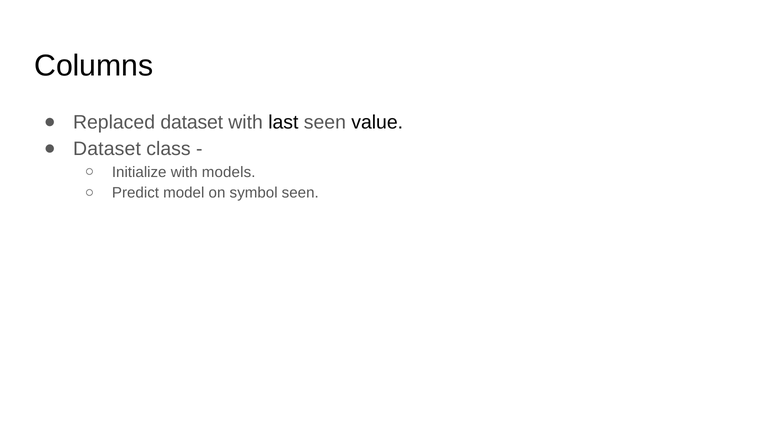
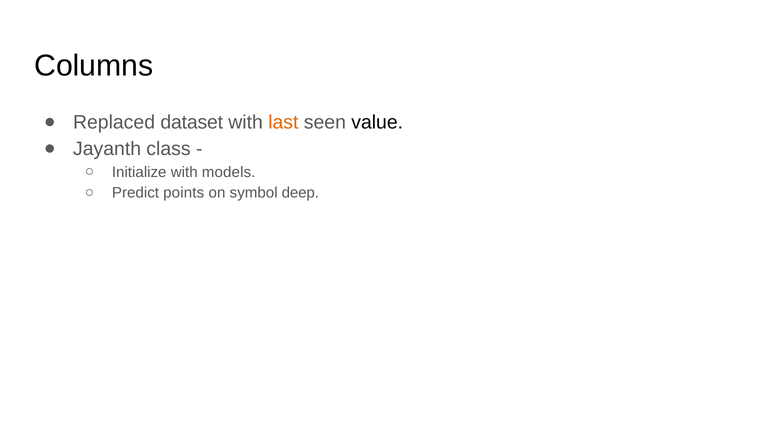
last colour: black -> orange (283, 122)
Dataset: Dataset -> Jayanth (107, 149)
model: model -> points (184, 193)
symbol seen: seen -> deep (300, 193)
